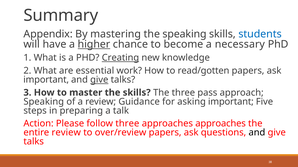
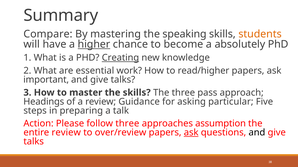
Appendix: Appendix -> Compare (48, 34)
students colour: blue -> orange (260, 34)
necessary: necessary -> absolutely (240, 44)
read/gotten: read/gotten -> read/higher (204, 71)
give underline: present -> none (99, 80)
Speaking: Speaking -> Headings (44, 102)
asking important: important -> particular (231, 102)
approaches approaches: approaches -> assumption (221, 124)
ask underline: none -> present (191, 133)
